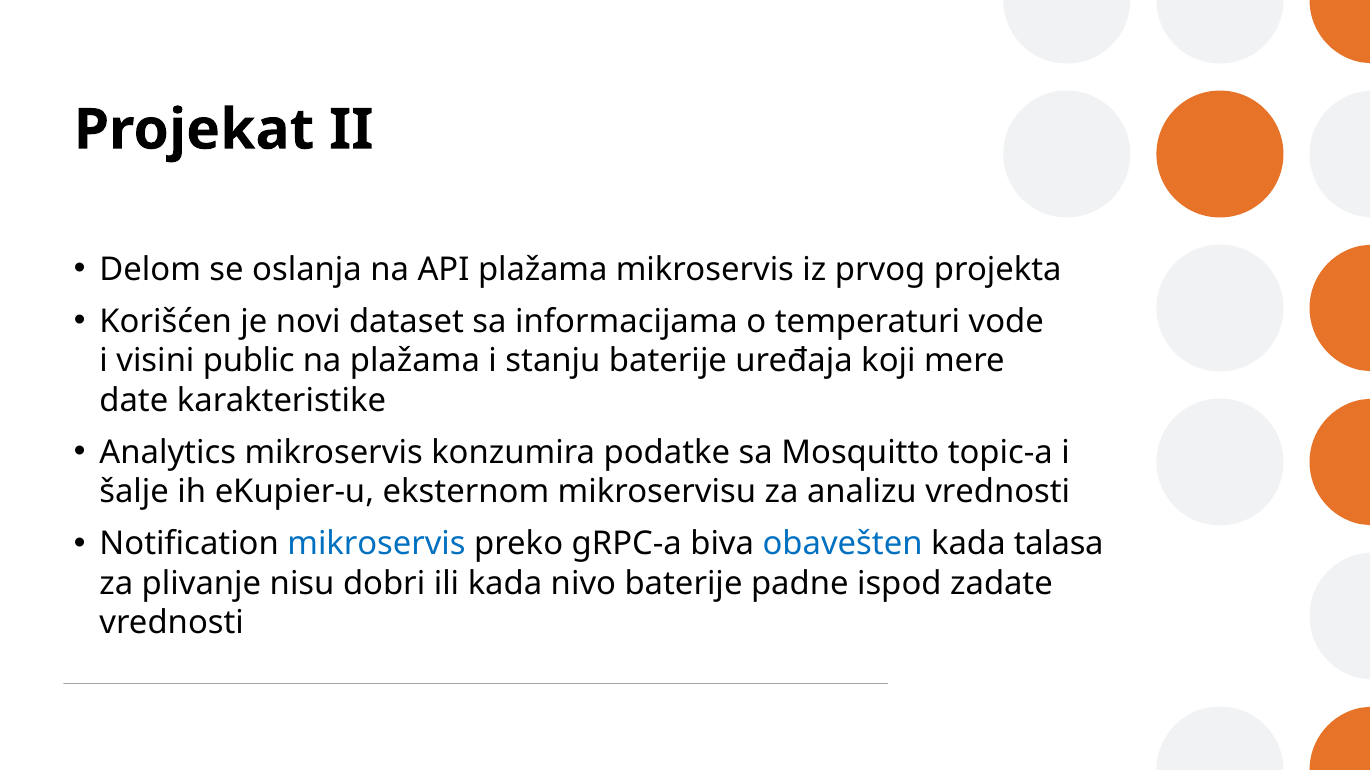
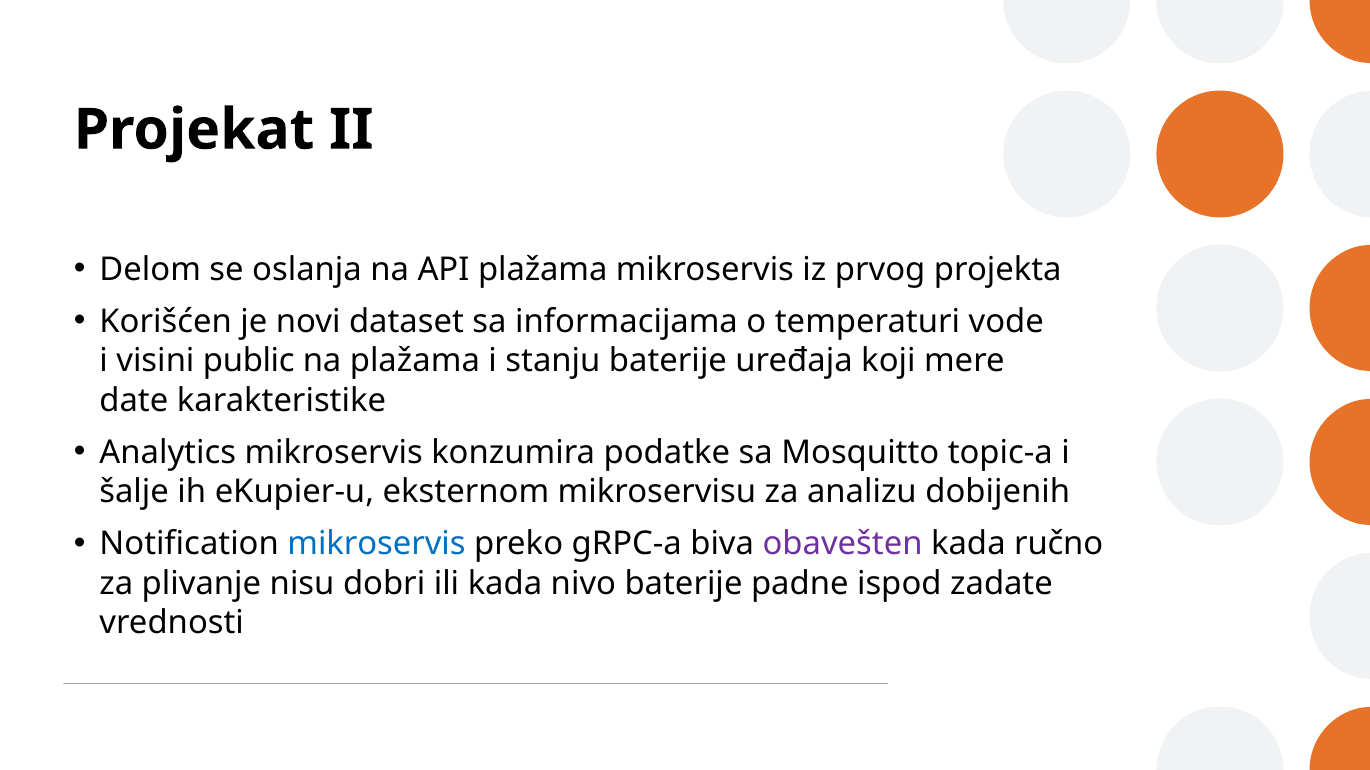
analizu vrednosti: vrednosti -> dobijenih (998, 492)
obavešten colour: blue -> purple (843, 545)
talasa: talasa -> ručno (1059, 545)
